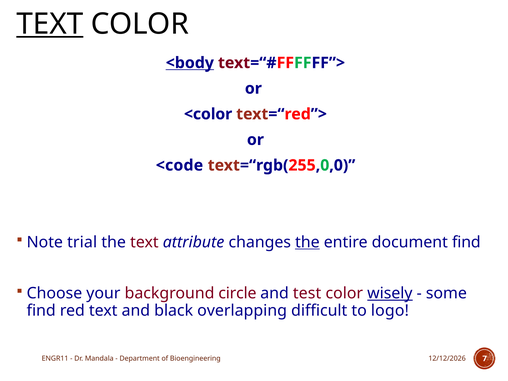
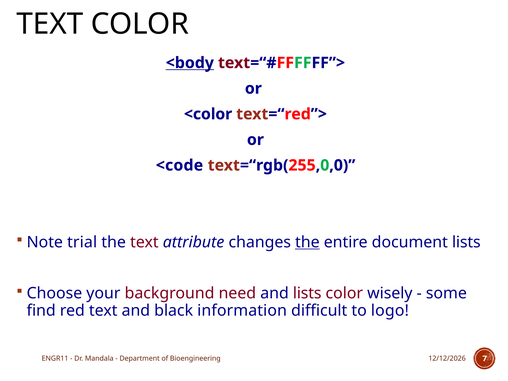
TEXT underline: present -> none (50, 24)
document find: find -> lists (466, 242)
circle: circle -> need (237, 293)
and test: test -> lists (307, 293)
wisely underline: present -> none (390, 293)
overlapping: overlapping -> information (242, 311)
